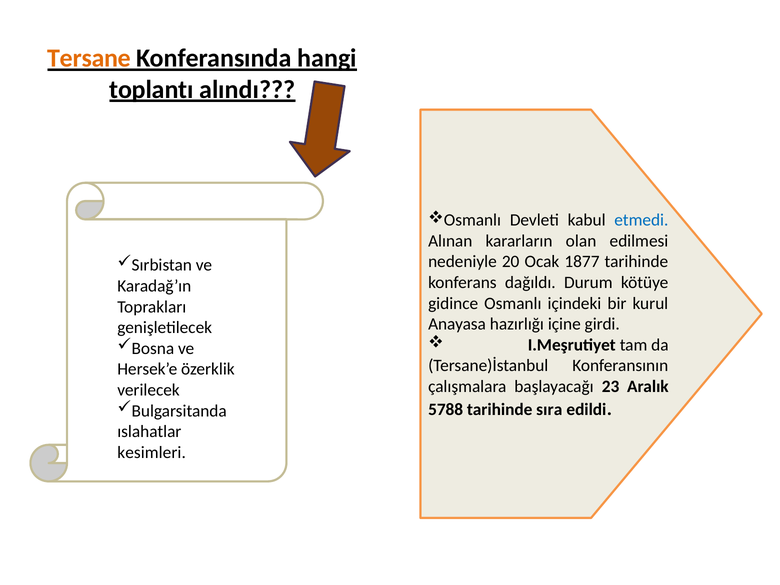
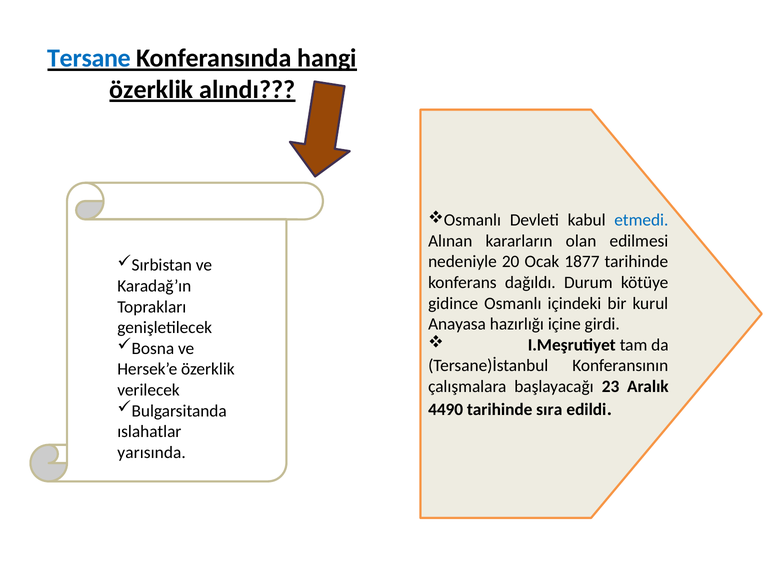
Tersane colour: orange -> blue (89, 58)
toplantı: toplantı -> özerklik (151, 90)
5788: 5788 -> 4490 (446, 409)
kesimleri: kesimleri -> yarısında (152, 452)
